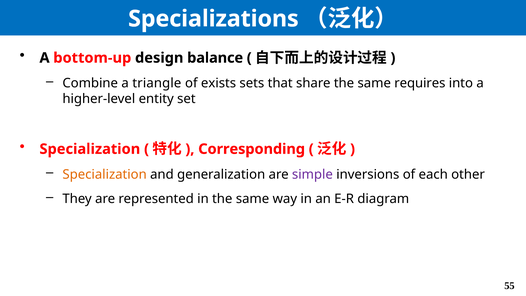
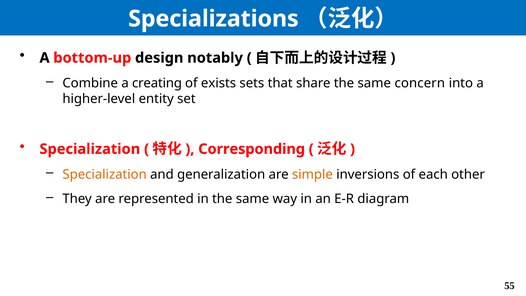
balance: balance -> notably (215, 58)
triangle: triangle -> creating (157, 83)
requires: requires -> concern (420, 83)
simple colour: purple -> orange (312, 174)
